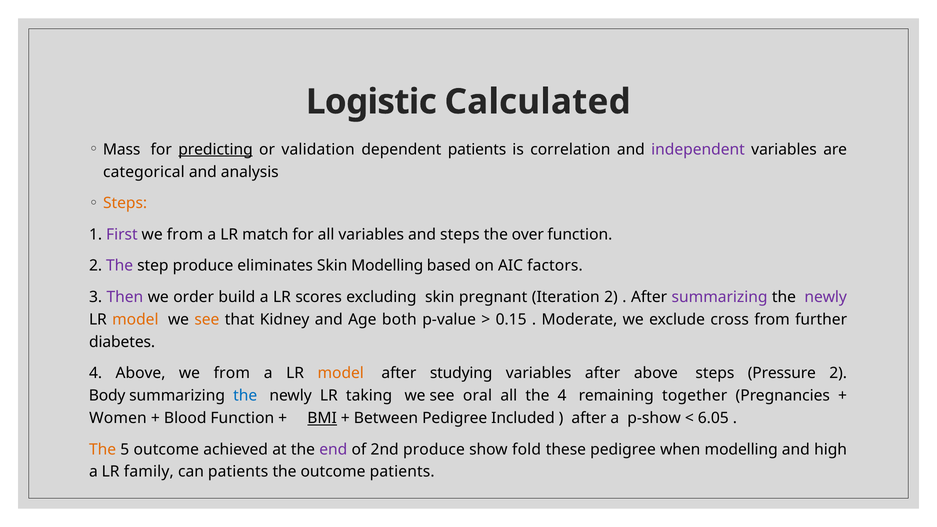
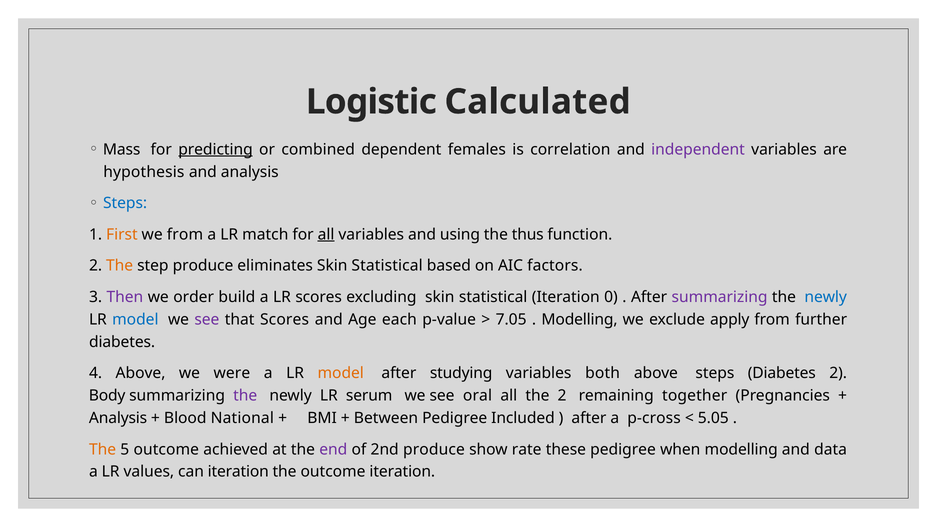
validation: validation -> combined (318, 150)
dependent patients: patients -> females (477, 150)
categorical: categorical -> hypothesis (144, 172)
Steps colour: orange -> blue (125, 203)
First colour: purple -> orange (122, 235)
all underline: none -> present (326, 235)
and steps: steps -> using (460, 235)
over: over -> thus (528, 235)
The colour: purple -> orange (120, 266)
eliminates Skin Modelling: Modelling -> Statistical (387, 266)
excluding skin pregnant: pregnant -> statistical (493, 297)
Iteration 2: 2 -> 0 (611, 297)
newly colour: purple -> blue (826, 297)
model colour: orange -> blue (135, 319)
see colour: orange -> purple (207, 319)
that Kidney: Kidney -> Scores (285, 319)
both: both -> each (399, 319)
0.15: 0.15 -> 7.05 (511, 319)
Moderate: Moderate -> Modelling (580, 319)
cross: cross -> apply (730, 319)
from: from -> were (232, 373)
variables after: after -> both (603, 373)
steps Pressure: Pressure -> Diabetes (782, 373)
the colour: blue -> purple (245, 396)
taking: taking -> serum (369, 396)
the 4: 4 -> 2 (562, 396)
Women: Women -> Analysis (118, 418)
Blood Function: Function -> National (242, 418)
BMI underline: present -> none (322, 418)
p-show: p-show -> p-cross (654, 418)
6.05: 6.05 -> 5.05 (713, 418)
fold: fold -> rate (527, 449)
high: high -> data (831, 449)
family: family -> values (149, 472)
can patients: patients -> iteration (238, 472)
outcome patients: patients -> iteration (402, 472)
